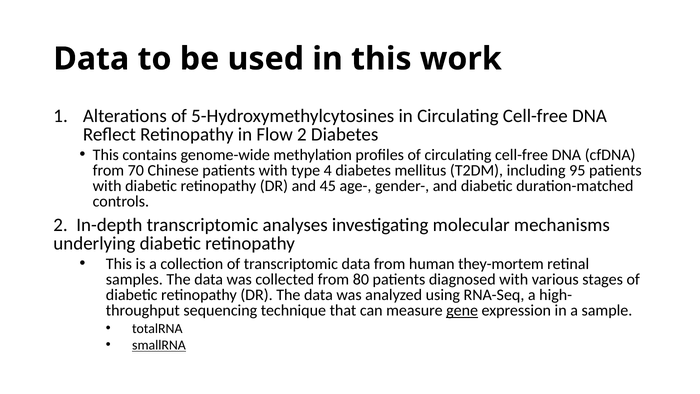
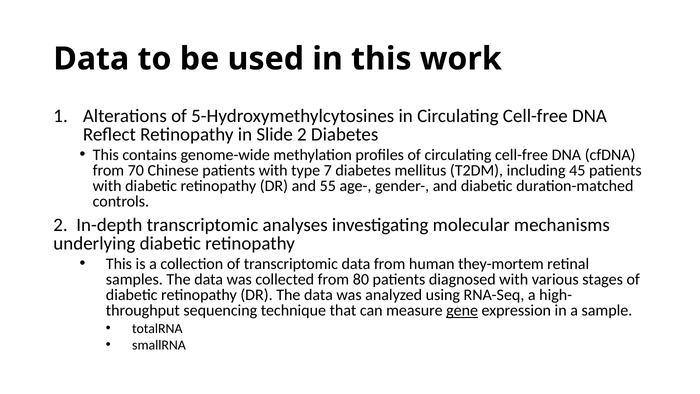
Flow: Flow -> Slide (275, 134)
4: 4 -> 7 (328, 170)
95: 95 -> 45 (577, 170)
45: 45 -> 55 (328, 186)
smallRNA underline: present -> none (159, 345)
